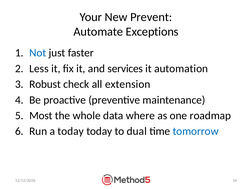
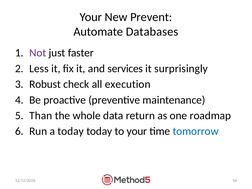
Exceptions: Exceptions -> Databases (152, 32)
Not colour: blue -> purple (38, 53)
automation: automation -> surprisingly (181, 69)
extension: extension -> execution (128, 84)
Most: Most -> Than (41, 116)
where: where -> return (140, 116)
to dual: dual -> your (137, 131)
